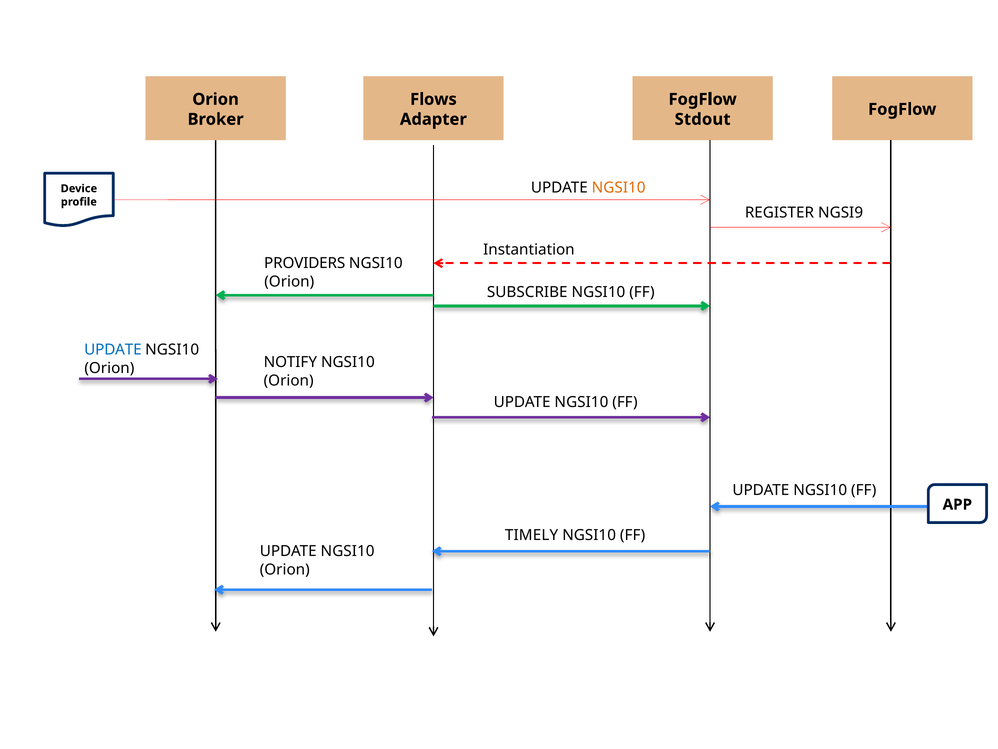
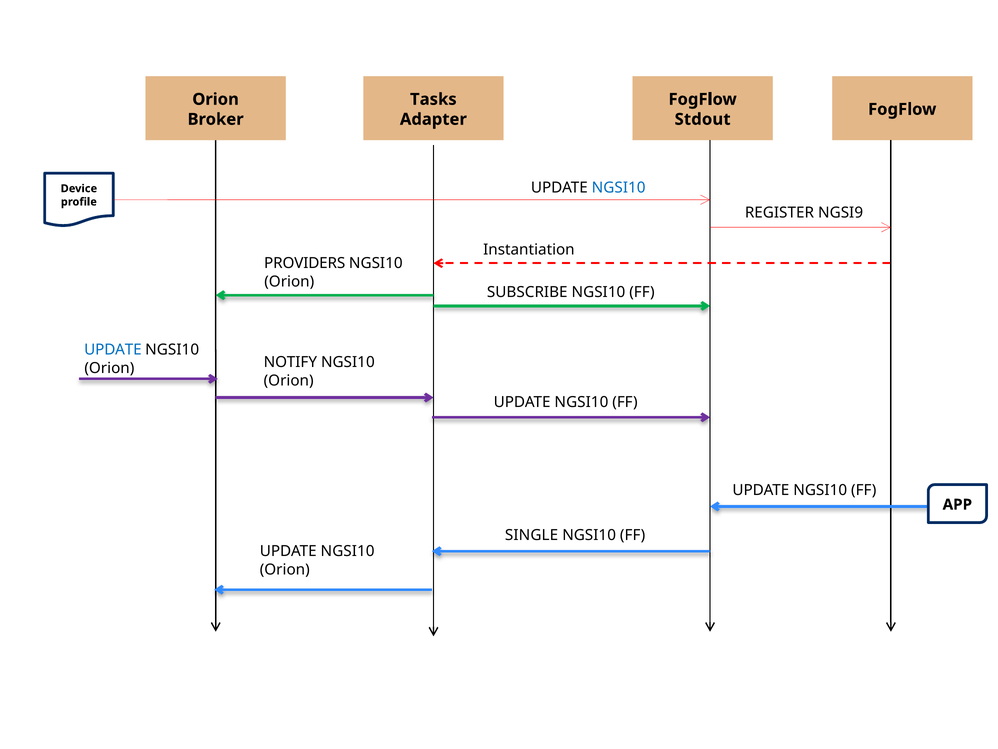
Flows: Flows -> Tasks (433, 99)
NGSI10 colour: orange -> blue (619, 187)
TIMELY: TIMELY -> SINGLE (532, 535)
